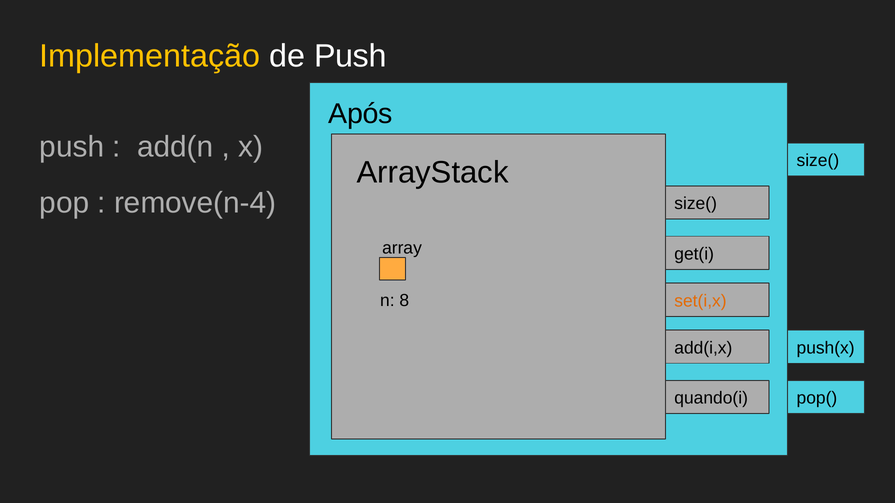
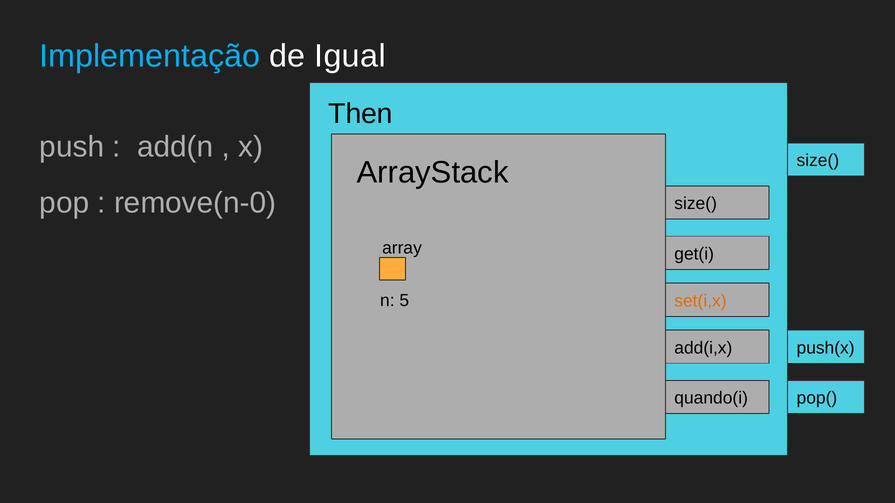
Implementação colour: yellow -> light blue (150, 56)
de Push: Push -> Igual (350, 56)
Após: Após -> Then (361, 114)
remove(n-4: remove(n-4 -> remove(n-0 (195, 203)
8: 8 -> 5 (404, 301)
